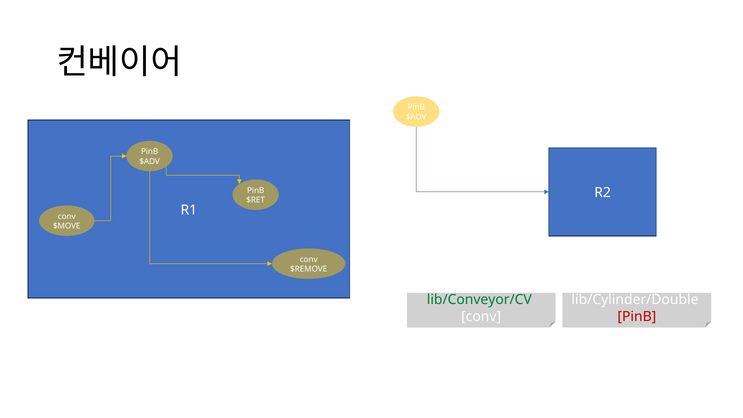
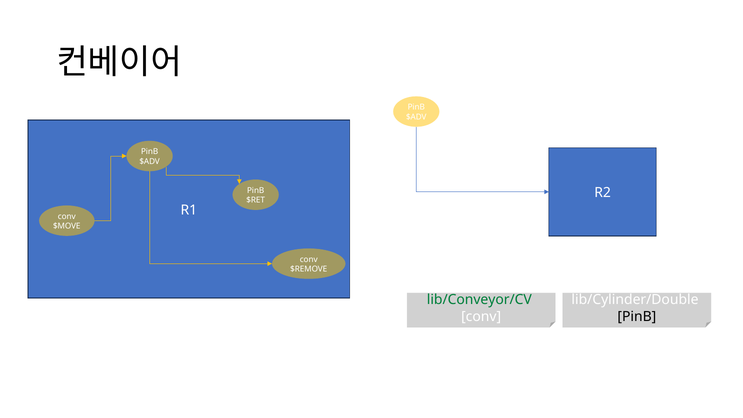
PinB colour: red -> black (637, 316)
